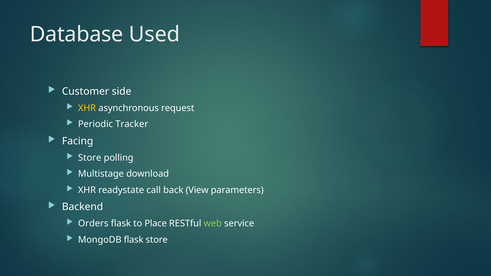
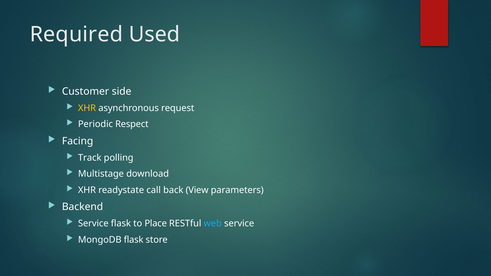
Database: Database -> Required (76, 34)
Tracker: Tracker -> Respect (132, 124)
Store: Store -> Track (90, 158)
Orders: Orders -> Service (93, 224)
web colour: light green -> light blue (213, 224)
